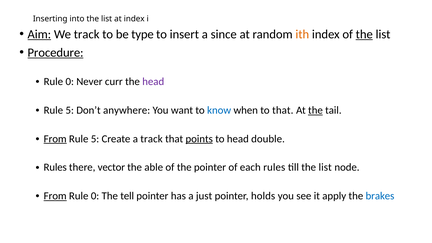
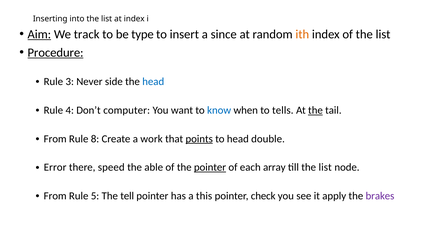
the underline: present -> none (364, 34)
0: 0 -> 3 (70, 82)
curr: curr -> side (114, 82)
head colour: purple -> blue (153, 82)
5: 5 -> 4 (70, 110)
anywhere: anywhere -> computer (127, 110)
to that: that -> tells (283, 110)
From underline: present -> none (55, 139)
5: 5 -> 8 (95, 139)
a track: track -> work (152, 139)
Rules: Rules -> Error (55, 167)
vector: vector -> speed (111, 167)
pointer underline: none -> present (210, 167)
each rules: rules -> array (274, 167)
From underline: present -> none (55, 196)
0: 0 -> 5 (95, 196)
just: just -> this (204, 196)
holds: holds -> check (263, 196)
brakes colour: blue -> purple (380, 196)
